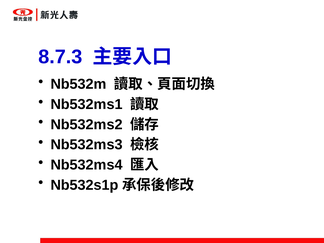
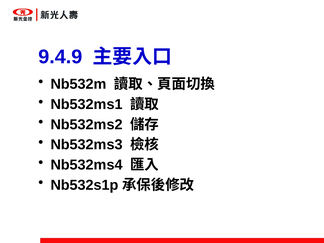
8.7.3: 8.7.3 -> 9.4.9 (60, 57)
